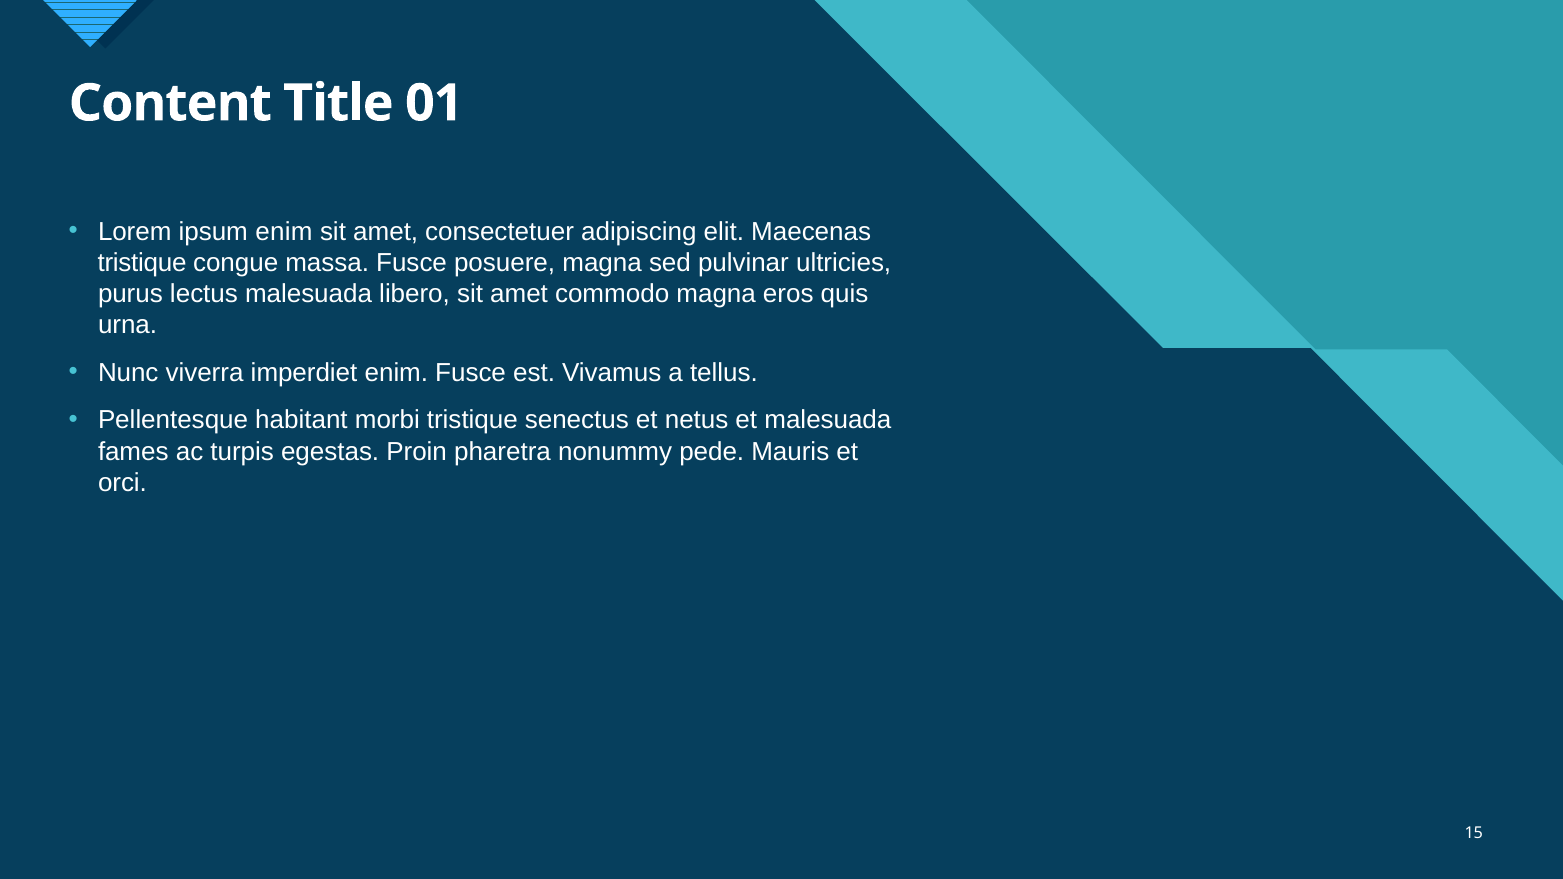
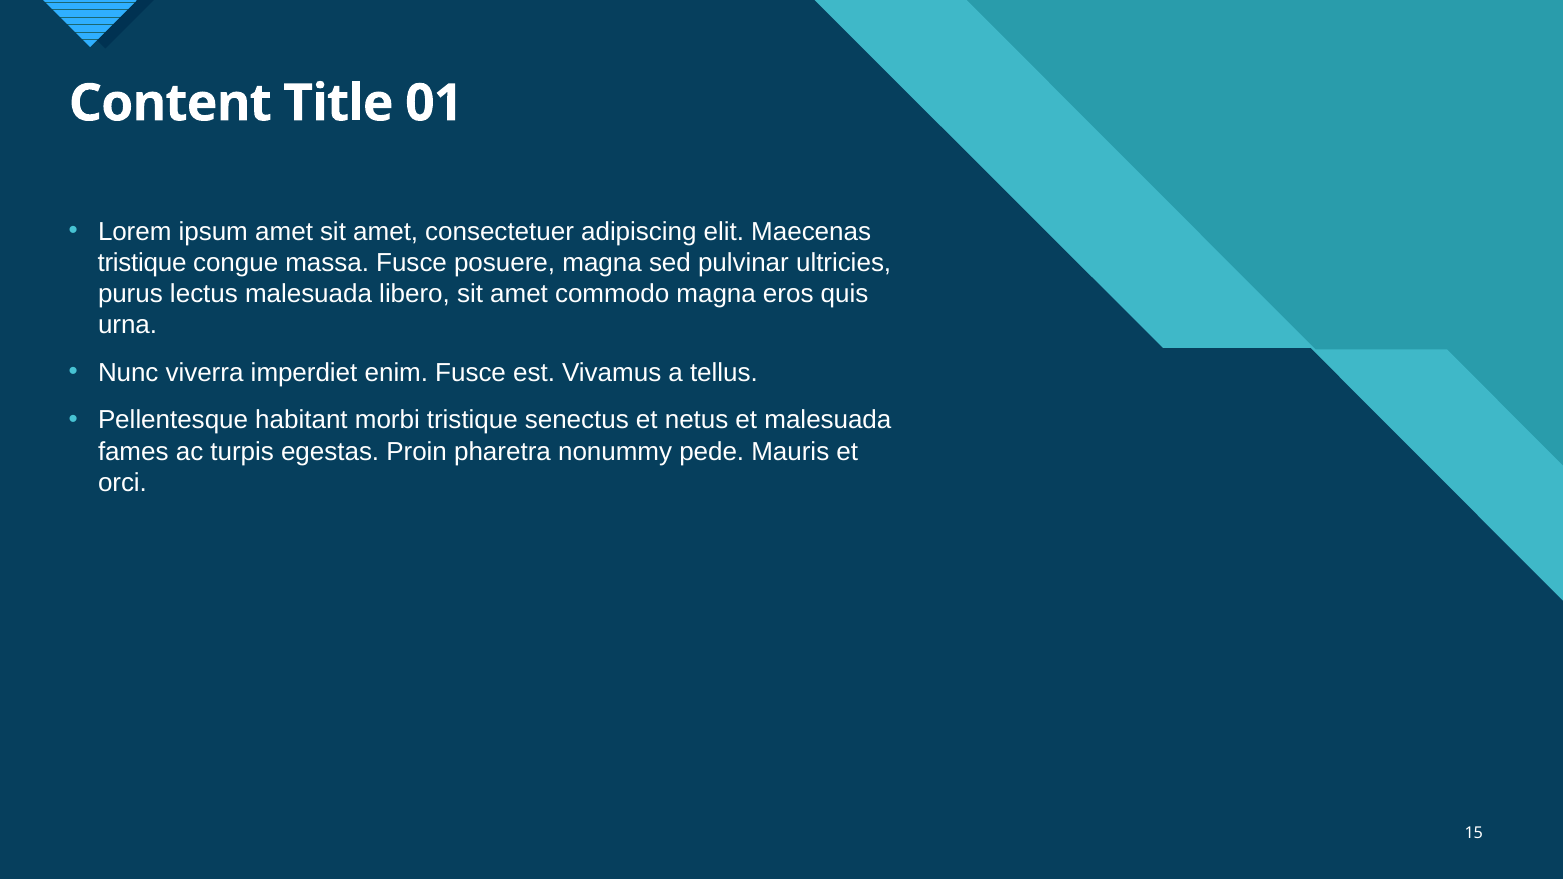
ipsum enim: enim -> amet (284, 232)
